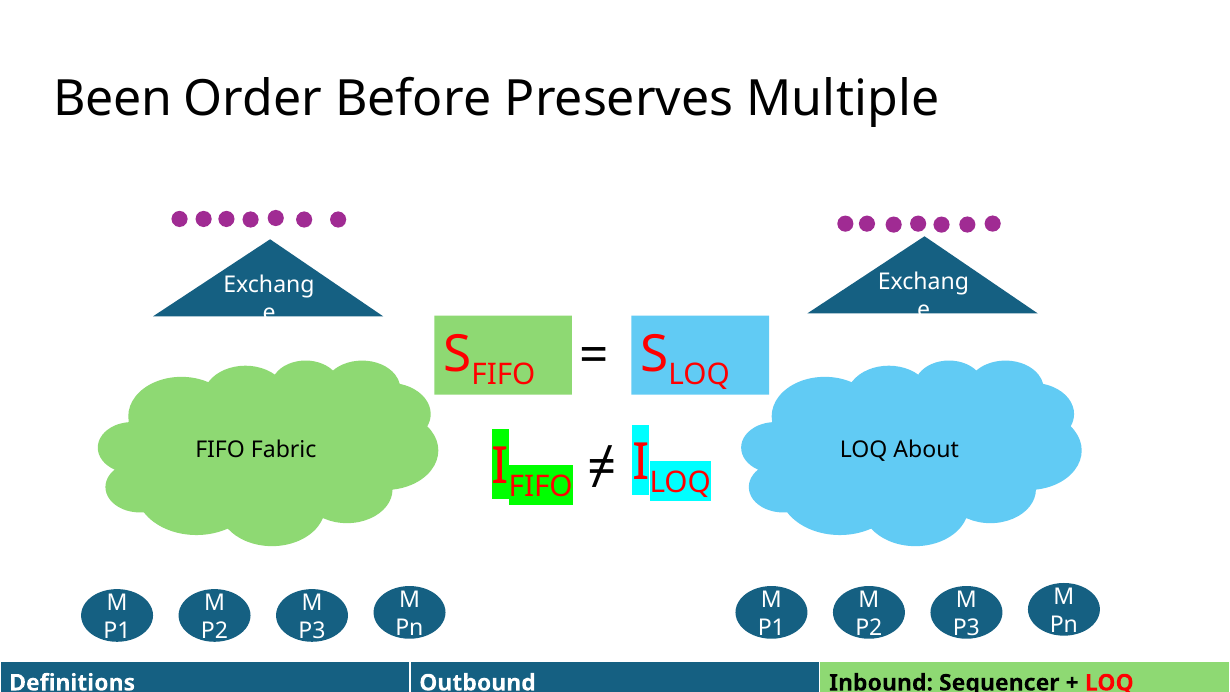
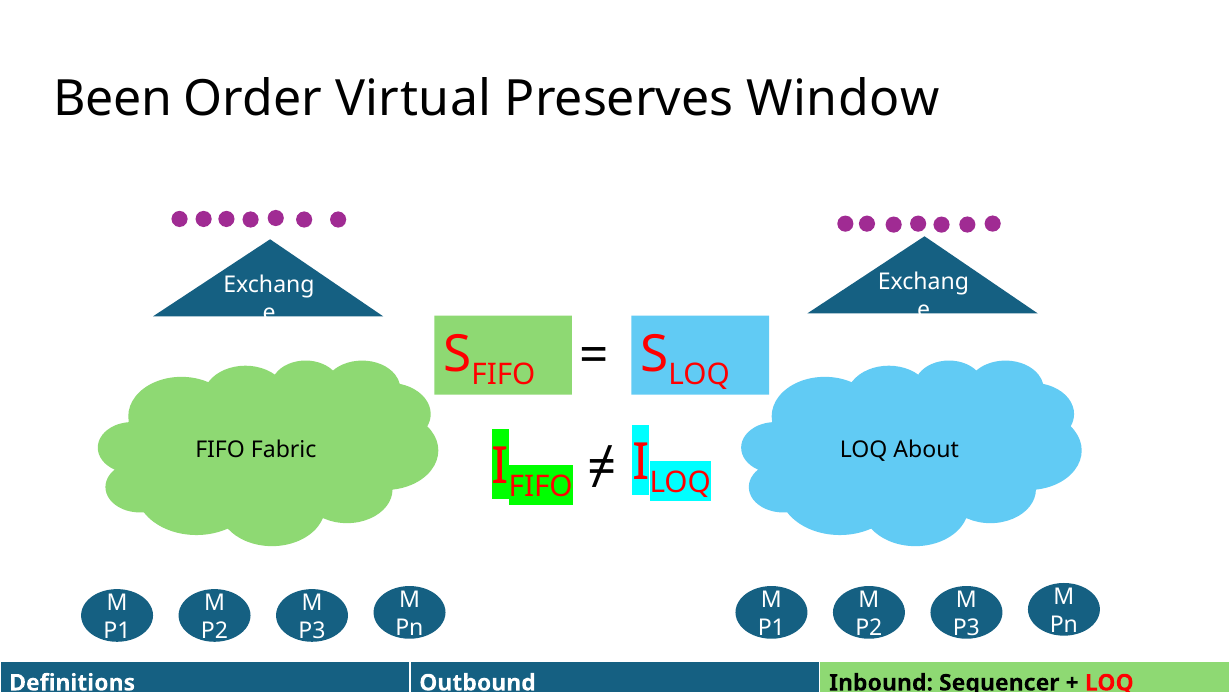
Before: Before -> Virtual (413, 99)
Multiple: Multiple -> Window (843, 99)
